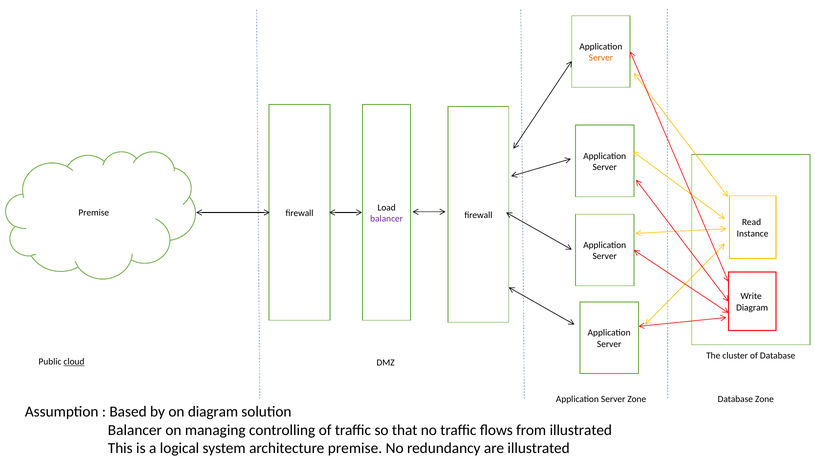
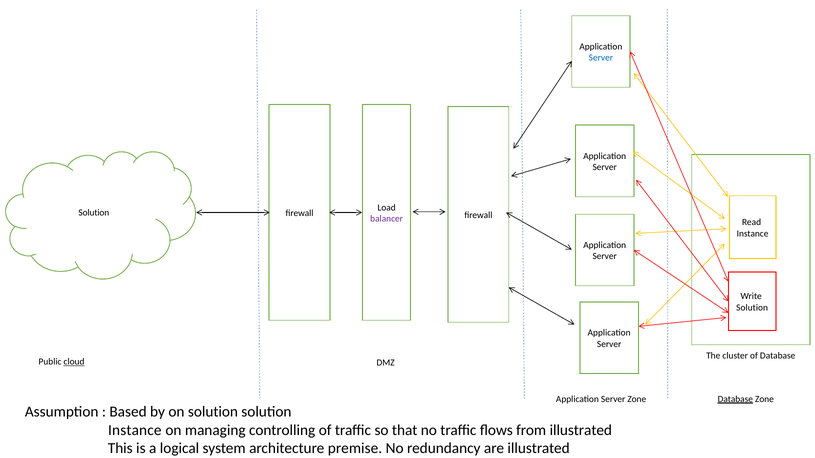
Server colour: orange -> blue (601, 58)
Premise: Premise -> Solution (94, 213)
Diagram: Diagram -> Solution (752, 308)
Database underline: none -> present (735, 399)
on diagram: diagram -> solution (213, 412)
Balancer: Balancer -> Instance (135, 430)
